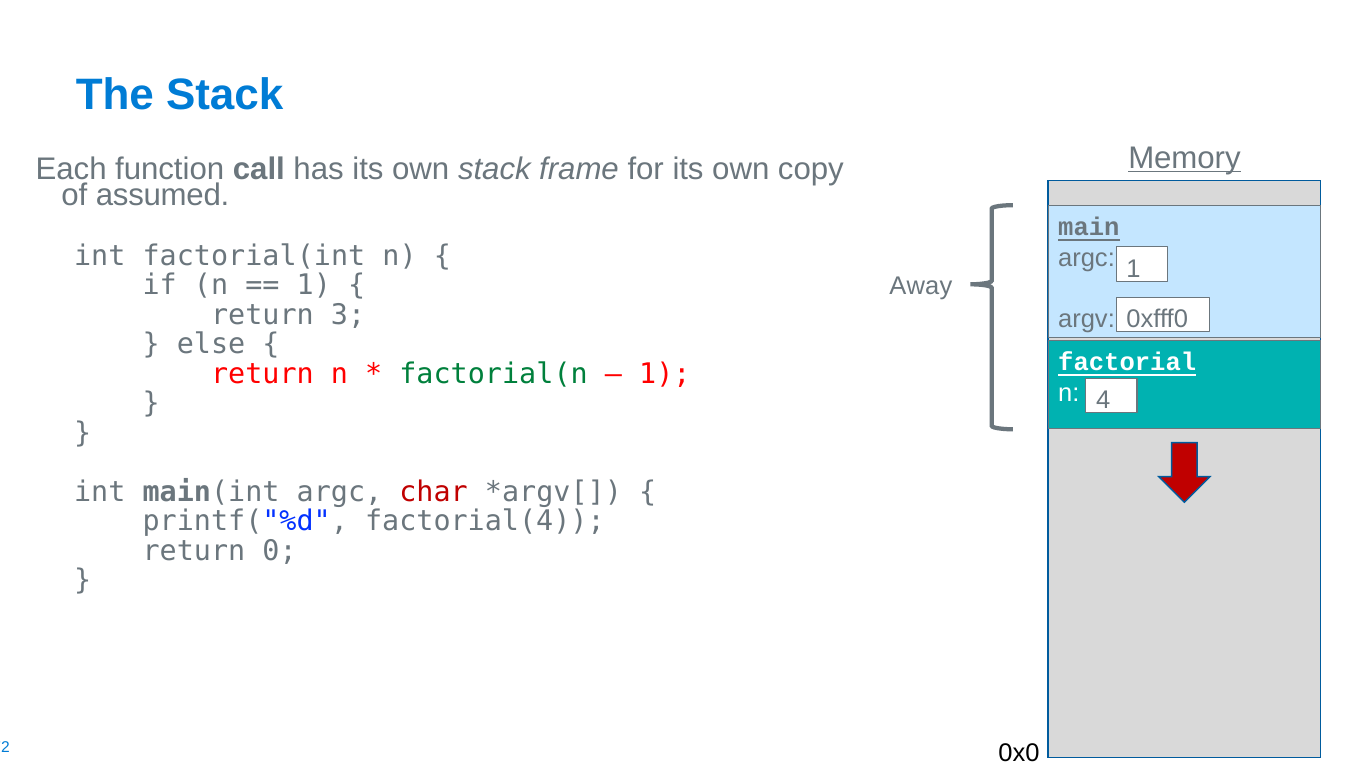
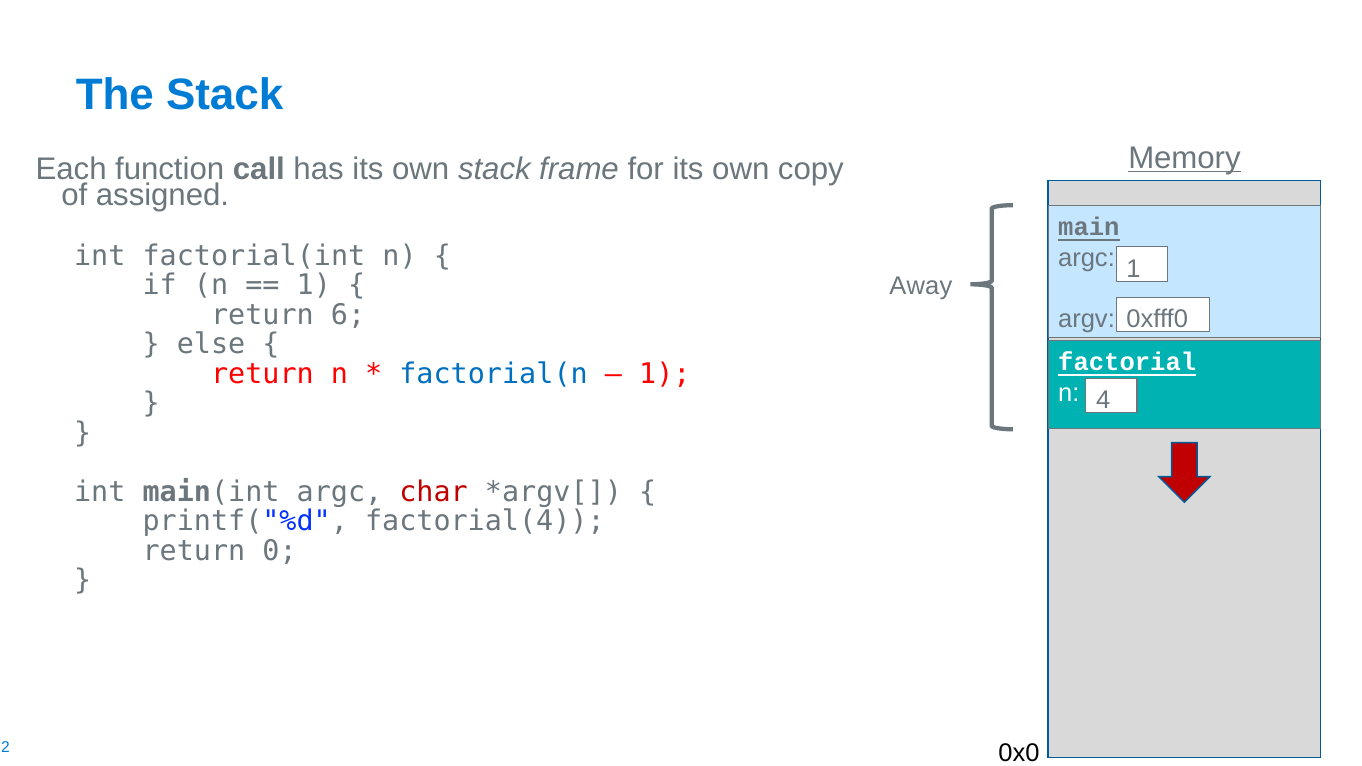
assumed: assumed -> assigned (162, 196)
3: 3 -> 6 (348, 315)
factorial(n colour: green -> blue (494, 374)
